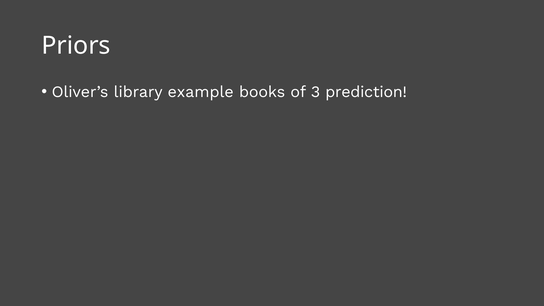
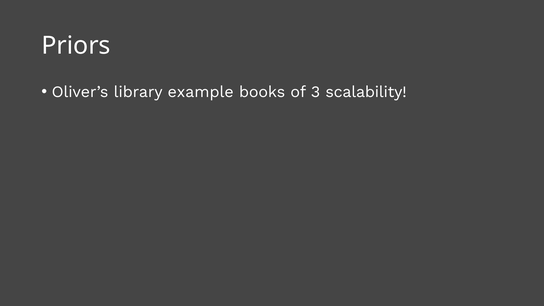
prediction: prediction -> scalability (366, 92)
